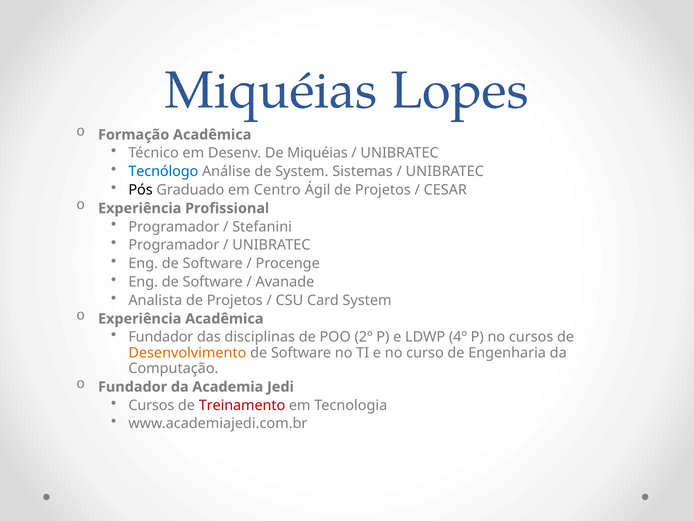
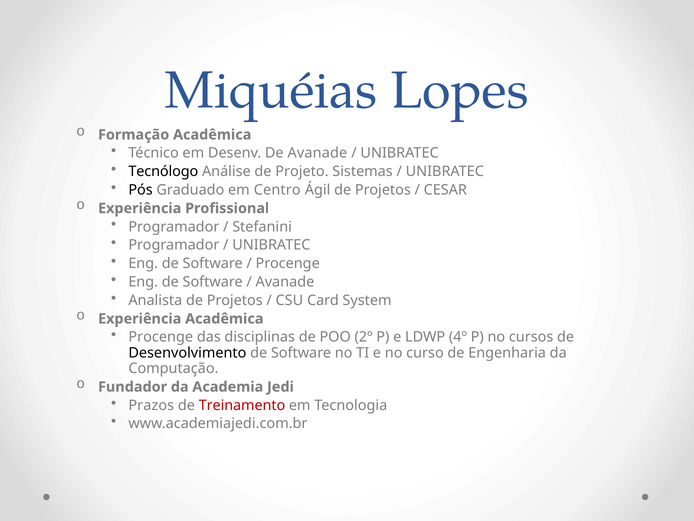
De Miquéias: Miquéias -> Avanade (317, 153)
Tecnólogo colour: blue -> black (163, 171)
de System: System -> Projeto (302, 171)
Fundador: Fundador -> Procenge (161, 337)
Desenvolvimento colour: orange -> black (187, 353)
Cursos: Cursos -> Prazos (151, 405)
